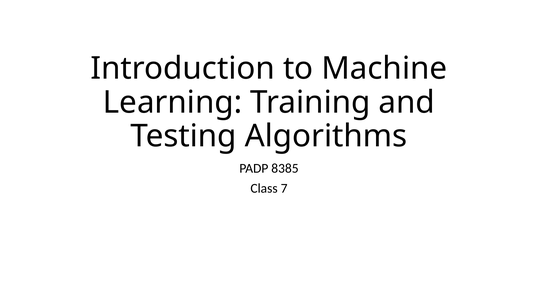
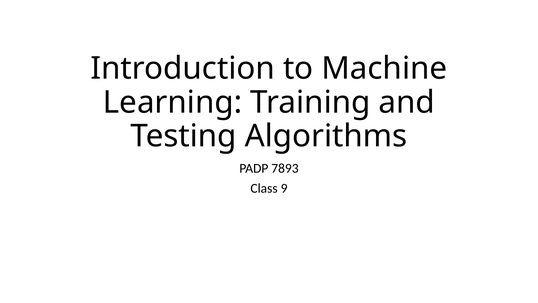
8385: 8385 -> 7893 (285, 168)
7: 7 -> 9 (284, 188)
